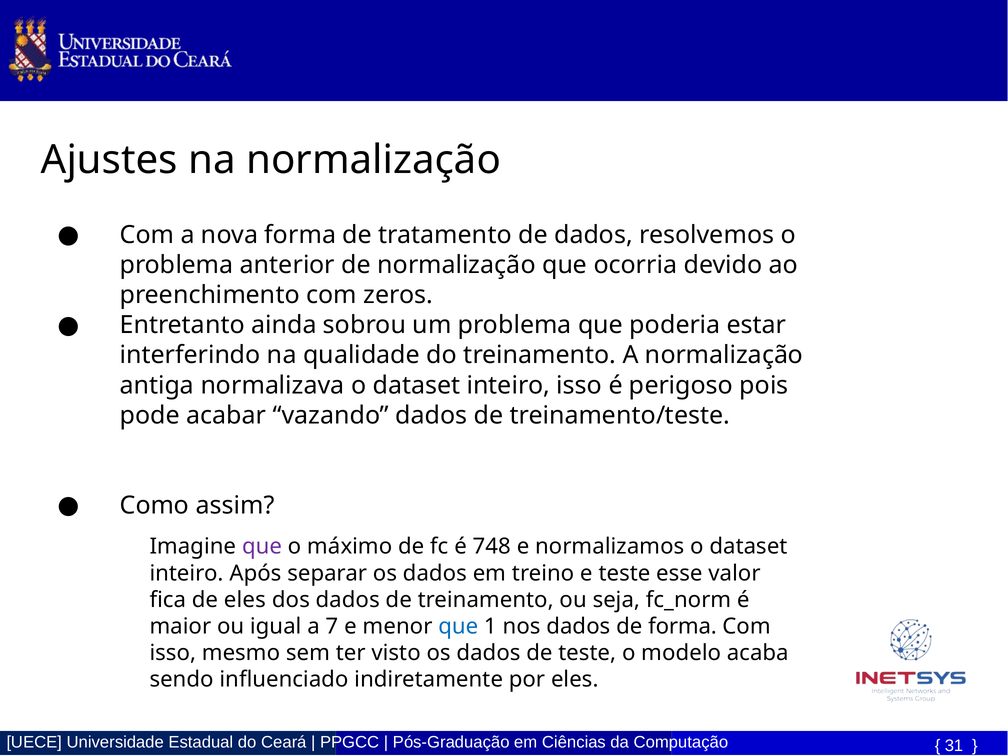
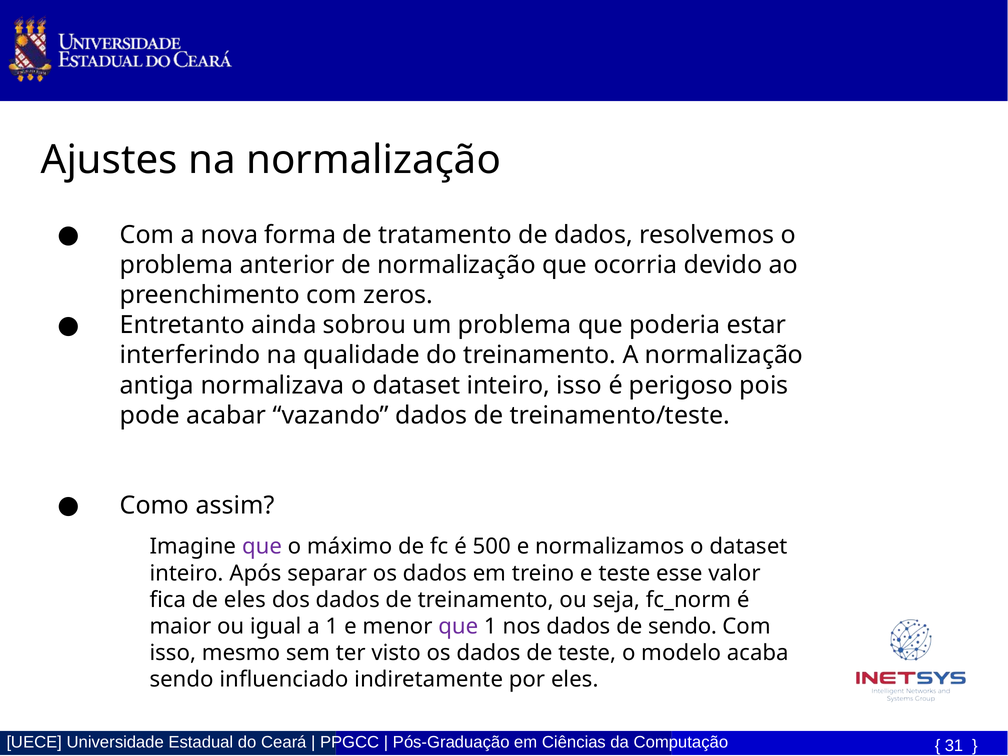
748: 748 -> 500 (492, 547)
a 7: 7 -> 1 (332, 627)
que colour: blue -> purple (458, 627)
de forma: forma -> sendo (683, 627)
